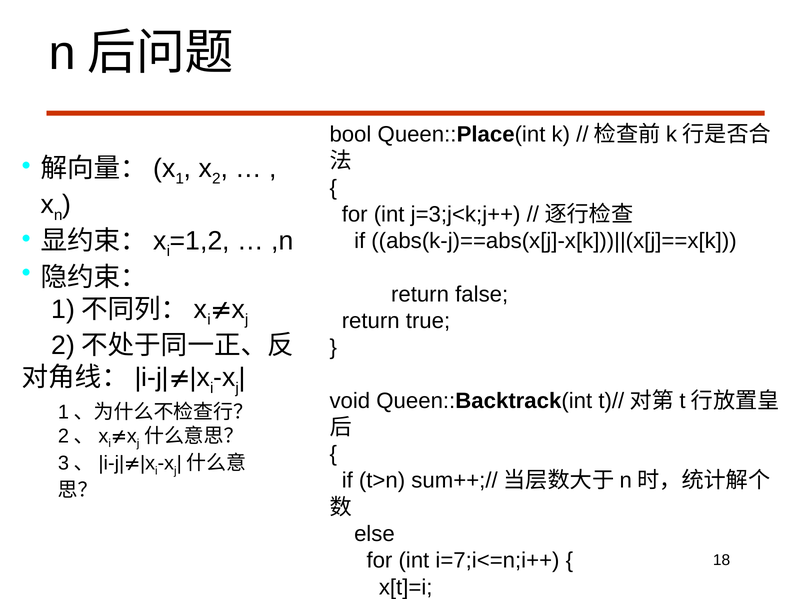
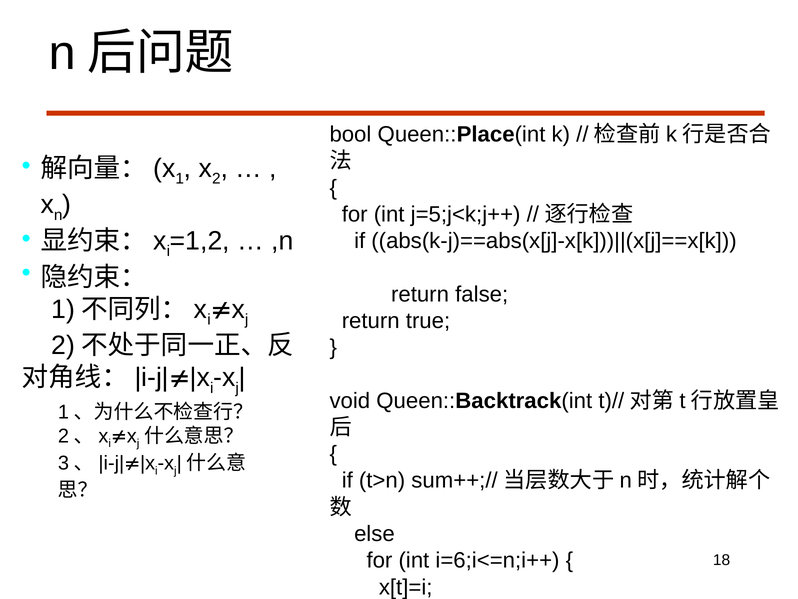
j=3;j<k;j++: j=3;j<k;j++ -> j=5;j<k;j++ (466, 214)
i=7;i<=n;i++: i=7;i<=n;i++ -> i=6;i<=n;i++ (497, 560)
